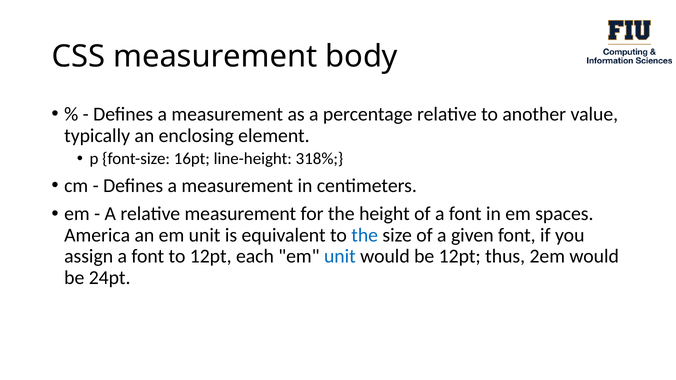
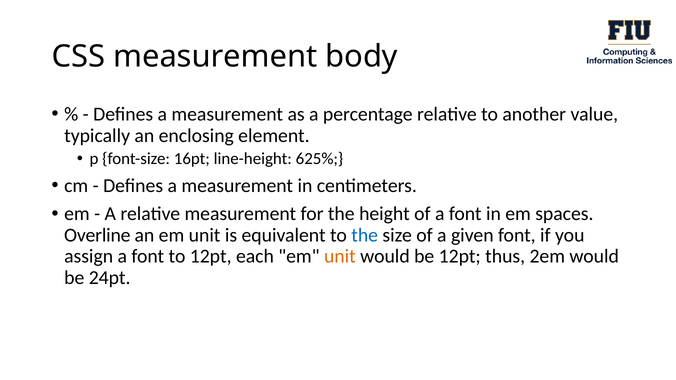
318%: 318% -> 625% (319, 159)
America: America -> Overline (97, 235)
unit colour: blue -> orange (340, 257)
